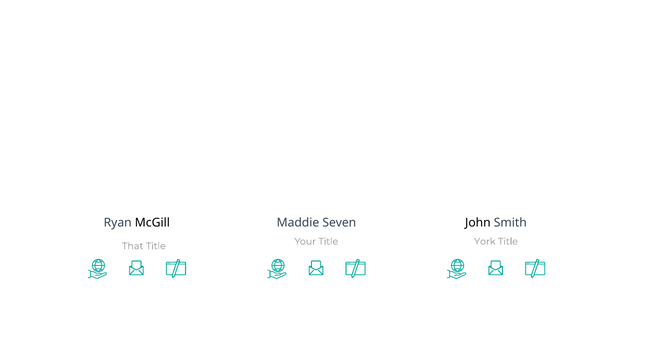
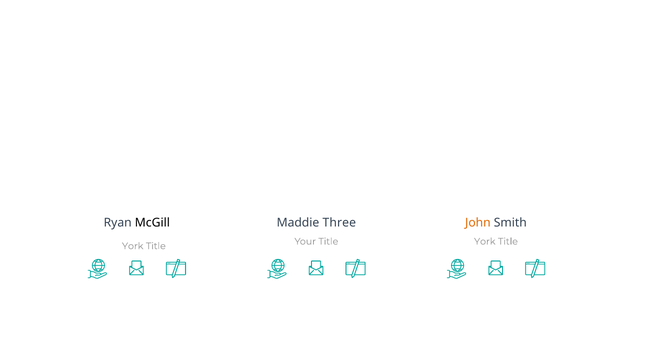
Seven: Seven -> Three (339, 223)
John colour: black -> orange (478, 223)
That: That -> York (133, 246)
